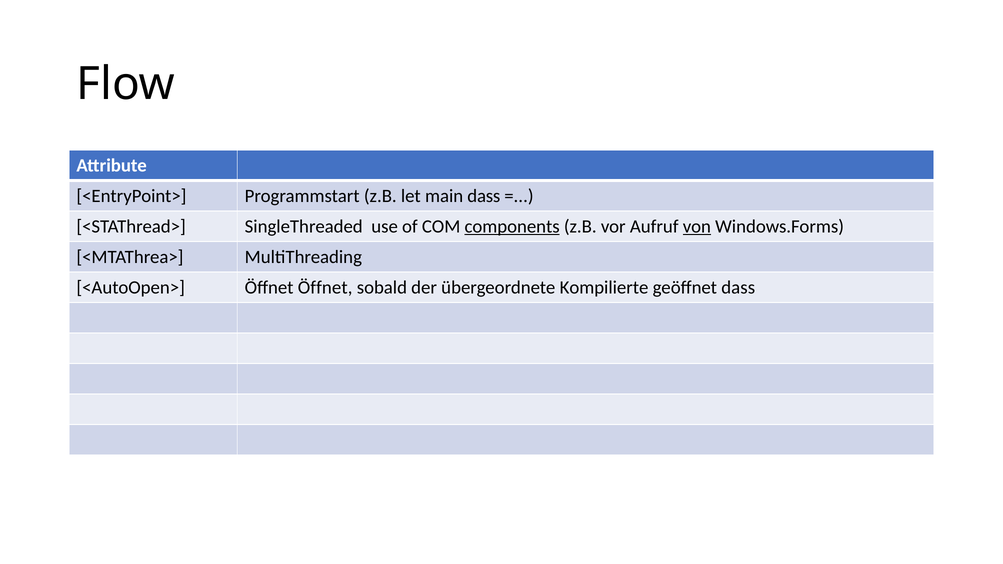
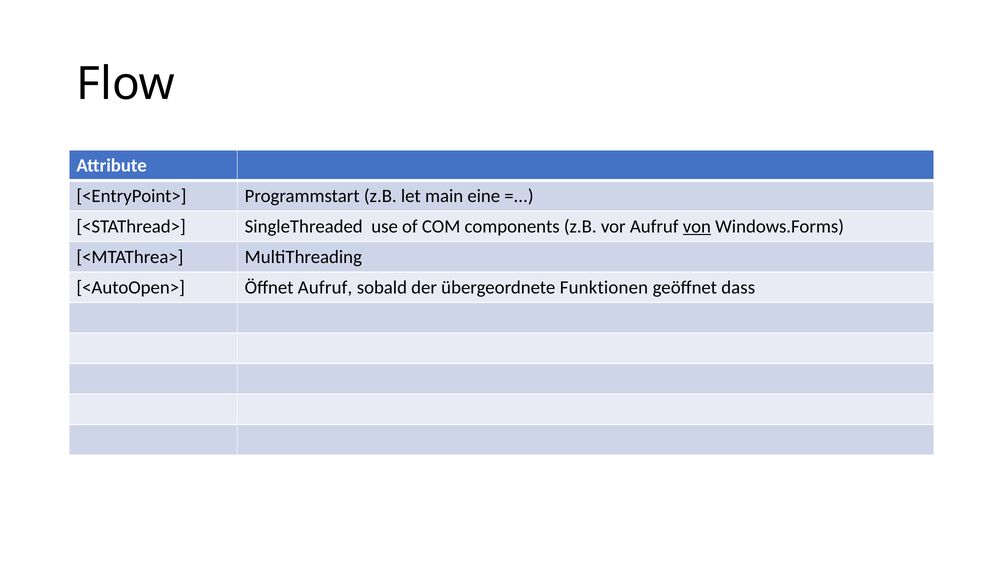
main dass: dass -> eine (484, 196)
components underline: present -> none (512, 227)
Öffnet Öffnet: Öffnet -> Aufruf (325, 288)
Kompilierte: Kompilierte -> Funktionen (604, 288)
